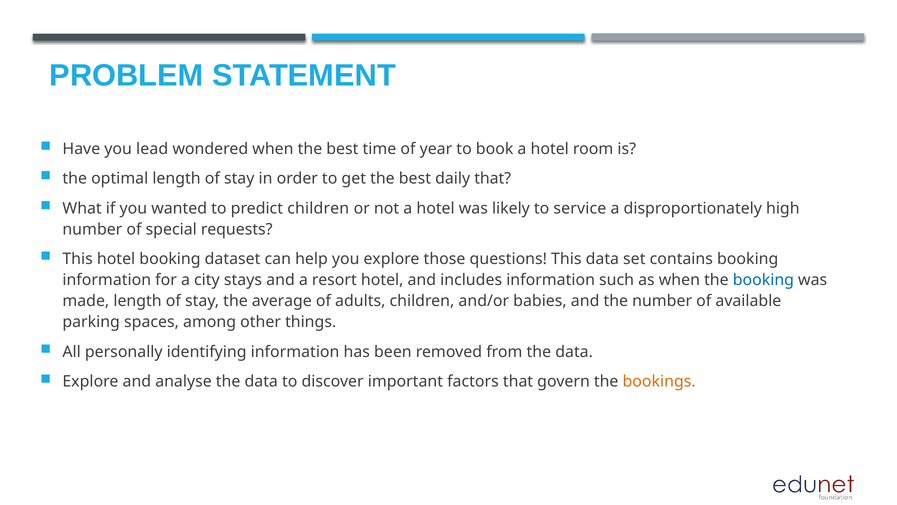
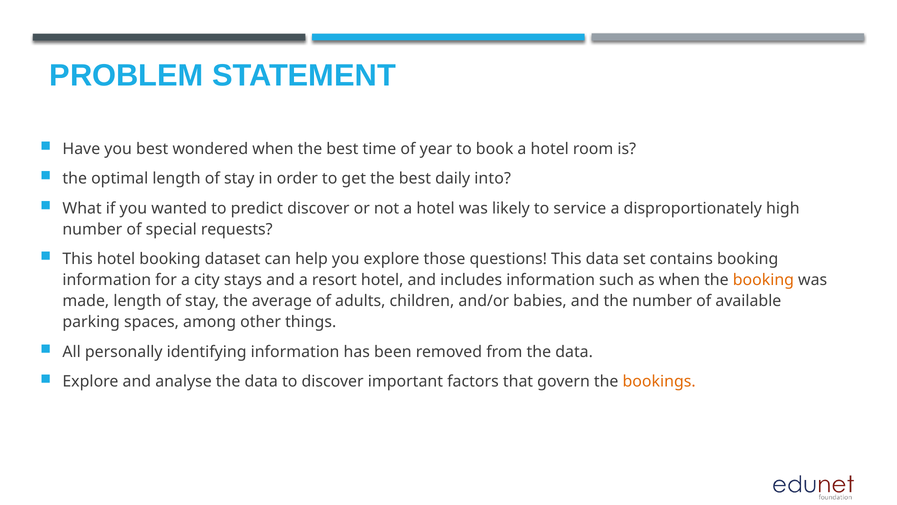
you lead: lead -> best (152, 149)
daily that: that -> into (493, 178)
predict children: children -> discover (318, 208)
booking colour: blue -> orange (763, 280)
